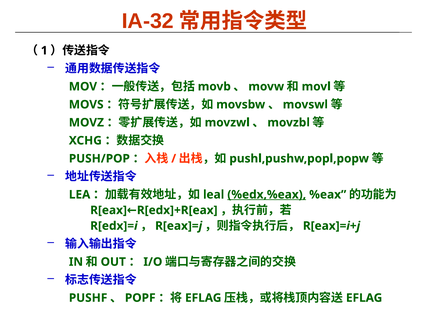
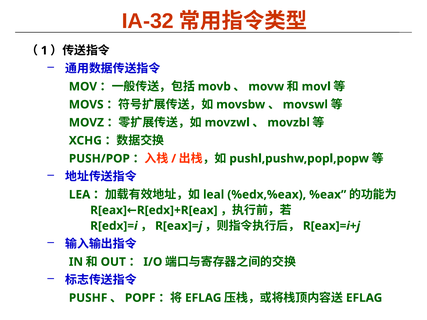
%edx,%eax underline: present -> none (267, 195)
